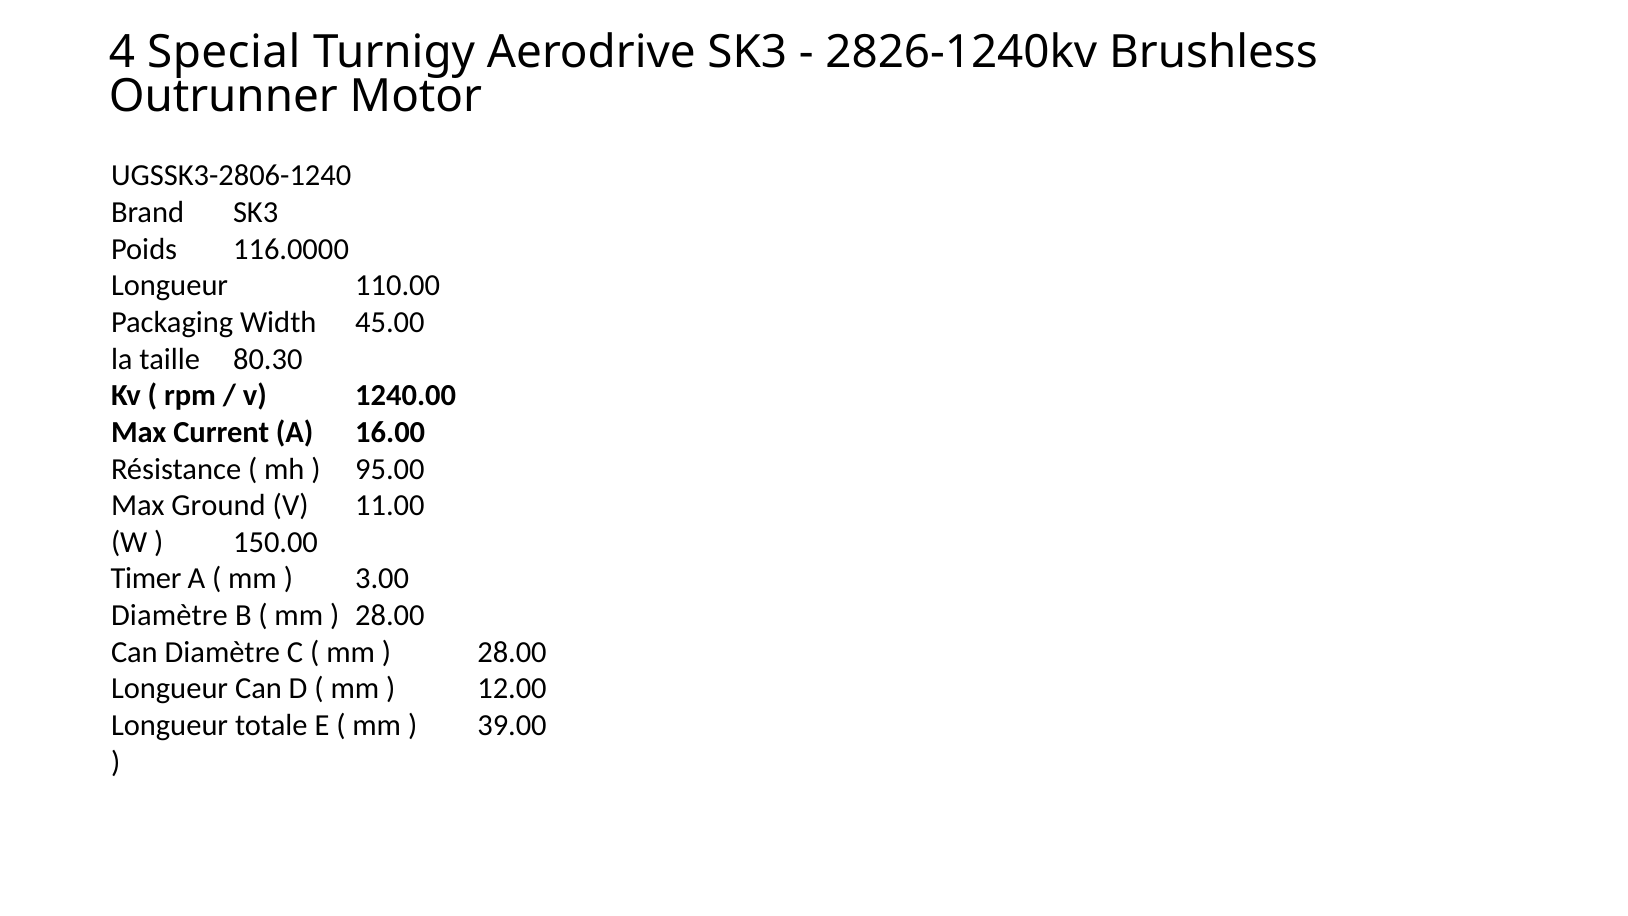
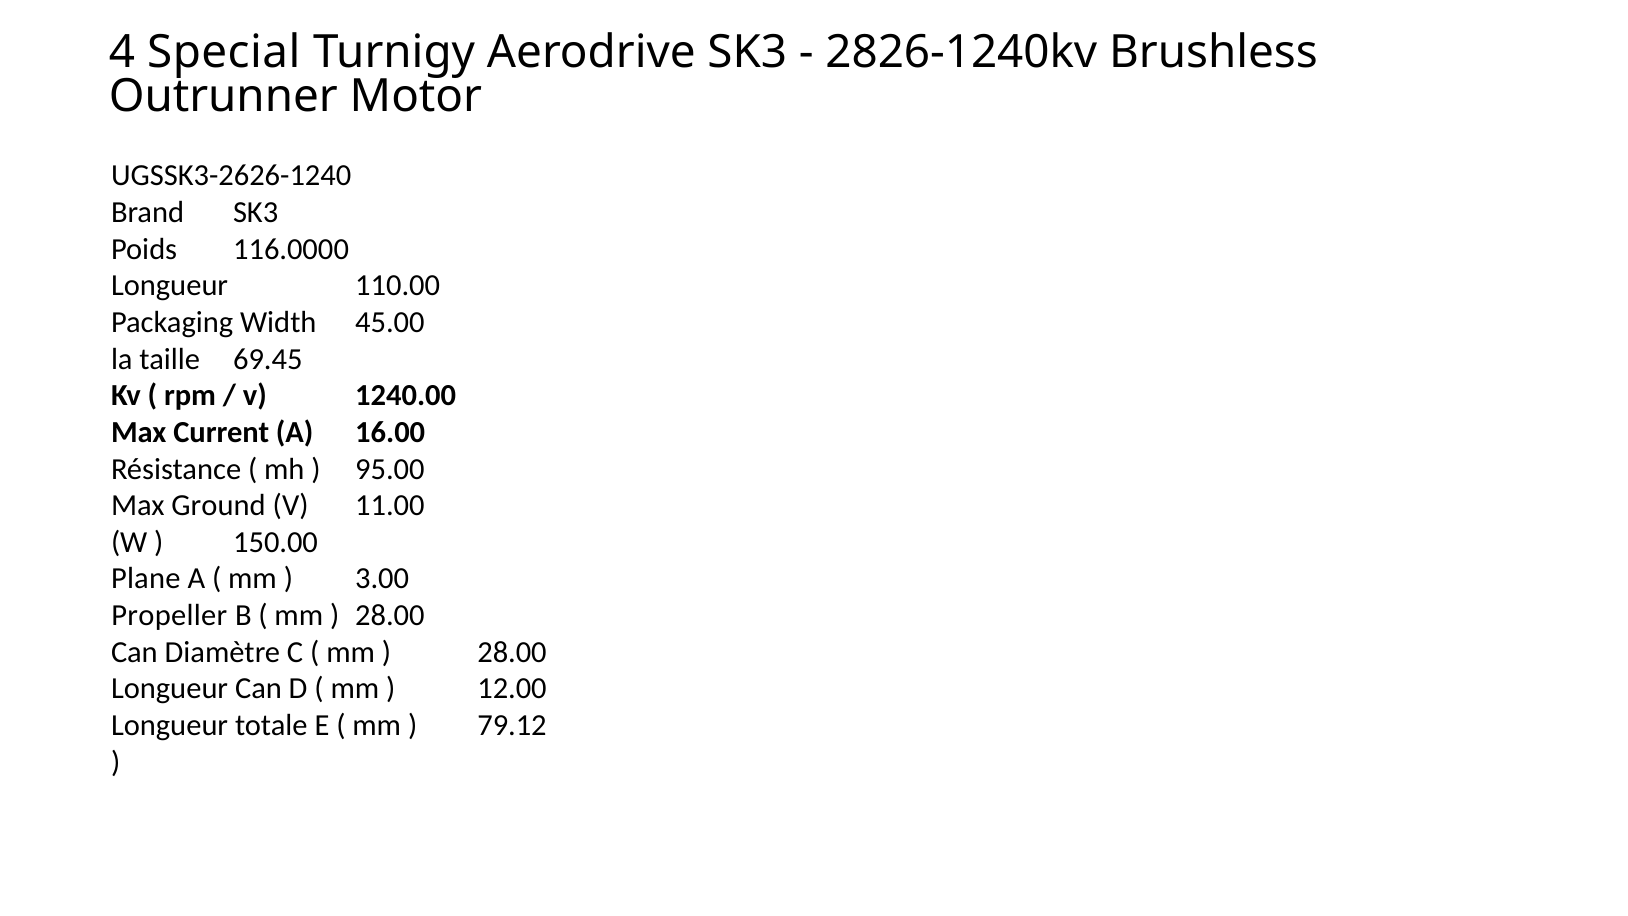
UGSSK3-2806-1240: UGSSK3-2806-1240 -> UGSSK3-2626-1240 (231, 176)
80.30: 80.30 -> 69.45 (268, 359)
Timer: Timer -> Plane (146, 579)
Diamètre: Diamètre -> Propeller (169, 615)
39.00: 39.00 -> 79.12 (512, 725)
